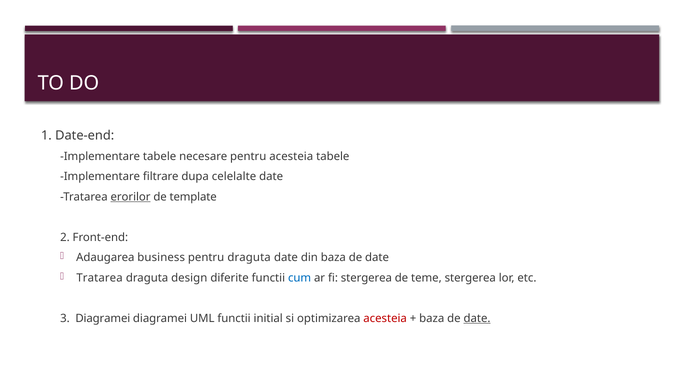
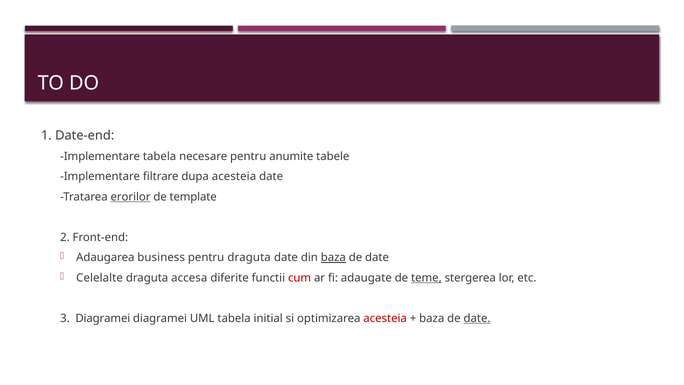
Implementare tabele: tabele -> tabela (160, 156)
pentru acesteia: acesteia -> anumite (291, 156)
dupa celelalte: celelalte -> acesteia (234, 177)
baza underline: none -> present (333, 257)
Tratarea: Tratarea -> Celelalte (100, 278)
design: design -> accesa (189, 278)
cum colour: blue -> red (300, 278)
fi stergerea: stergerea -> adaugate (366, 278)
teme underline: none -> present (426, 278)
UML functii: functii -> tabela (234, 318)
